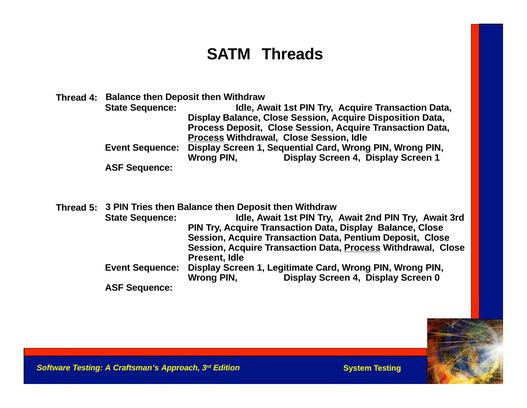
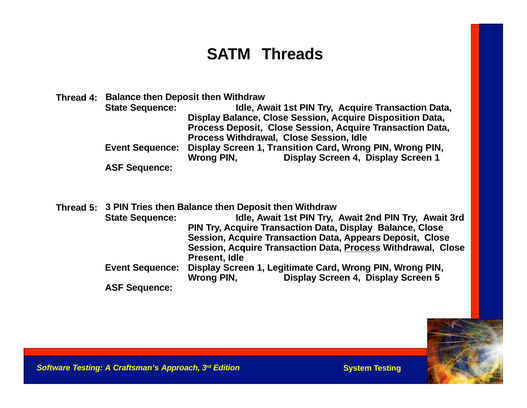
Process underline: present -> none (206, 138)
Sequential: Sequential -> Transition (290, 148)
Pentium: Pentium -> Appears (362, 237)
Screen 0: 0 -> 5 (437, 277)
